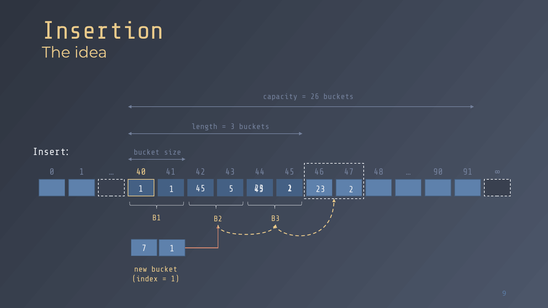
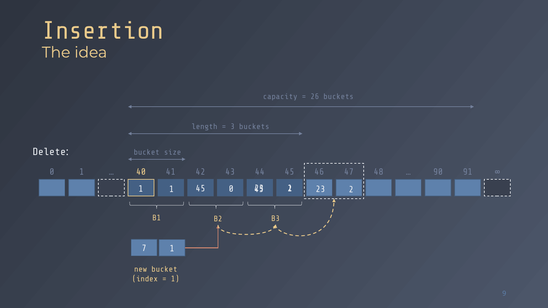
Insert: Insert -> Delete (49, 152)
45 5: 5 -> 0 (231, 189)
